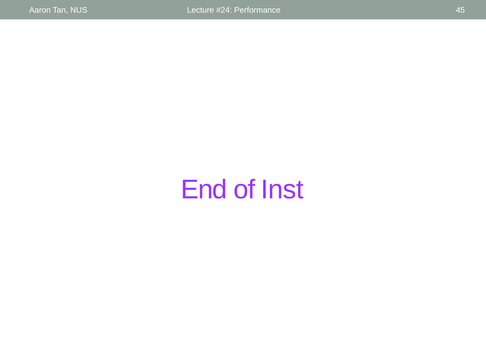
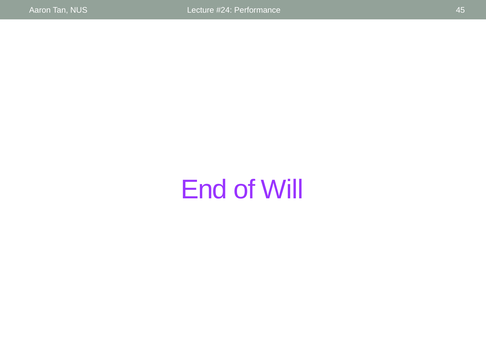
Inst: Inst -> Will (282, 190)
